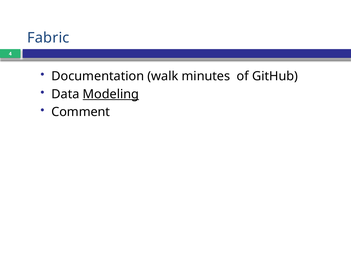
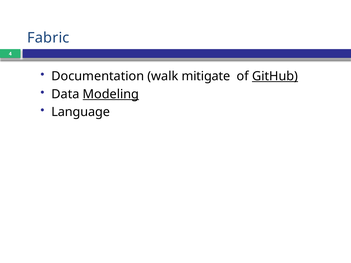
minutes: minutes -> mitigate (206, 76)
GitHub underline: none -> present (275, 76)
Comment: Comment -> Language (81, 112)
